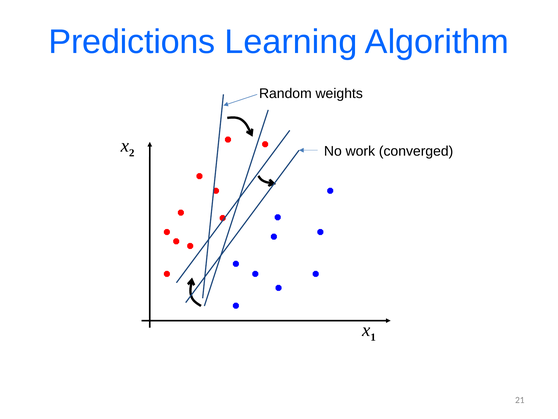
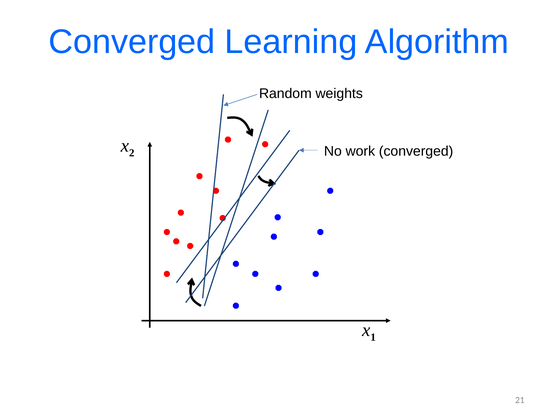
Predictions: Predictions -> Converged (132, 42)
